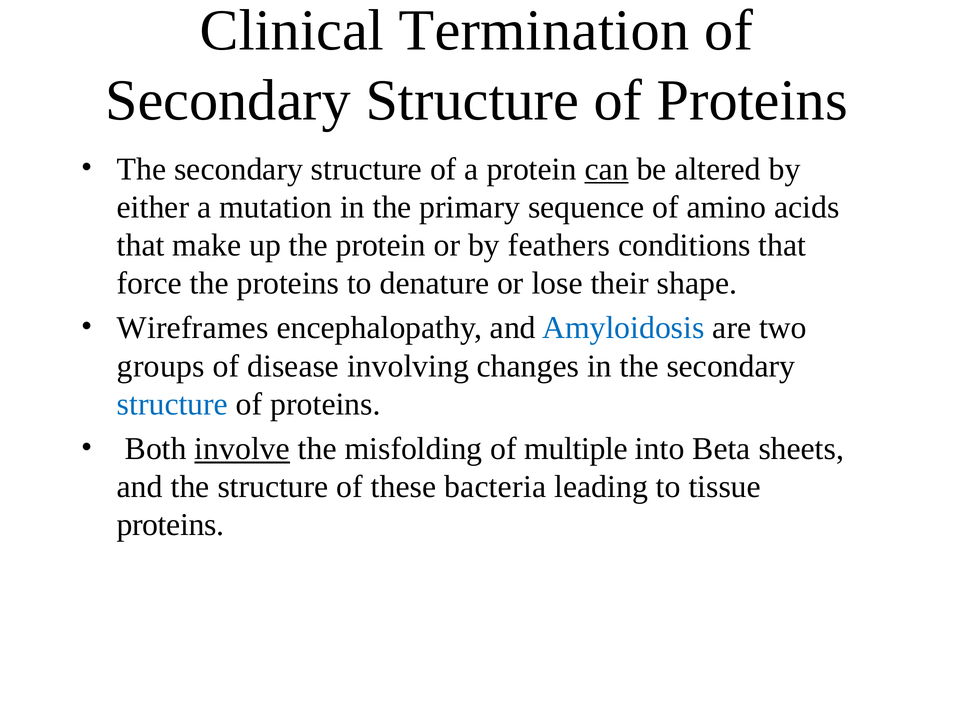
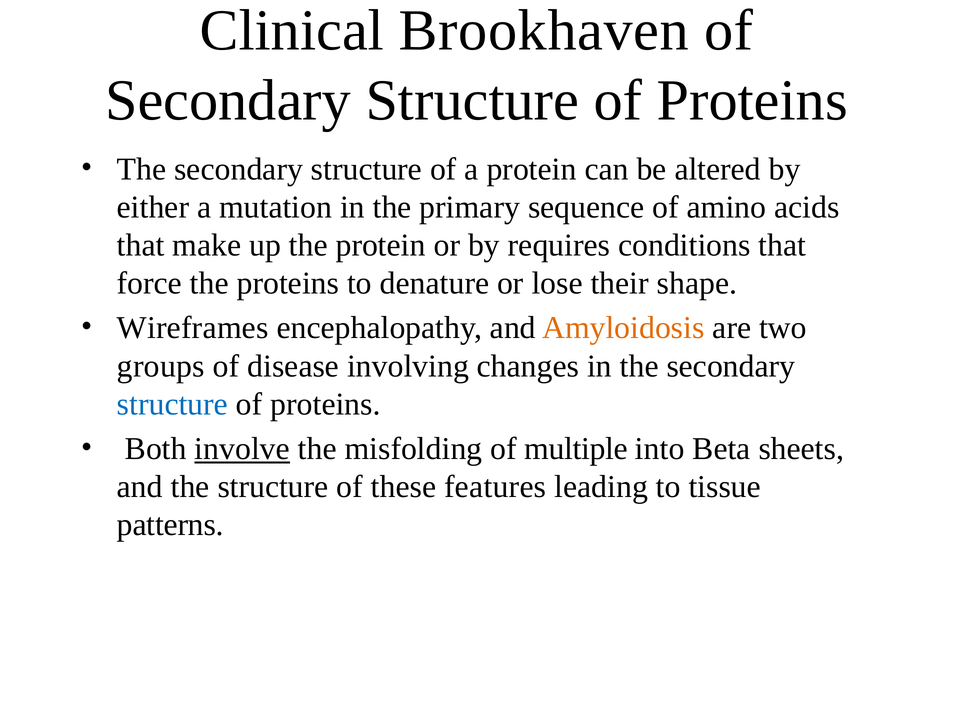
Termination: Termination -> Brookhaven (544, 31)
can underline: present -> none (607, 169)
feathers: feathers -> requires (559, 246)
Amyloidosis colour: blue -> orange (623, 328)
bacteria: bacteria -> features (495, 487)
proteins: proteins -> patterns (170, 525)
